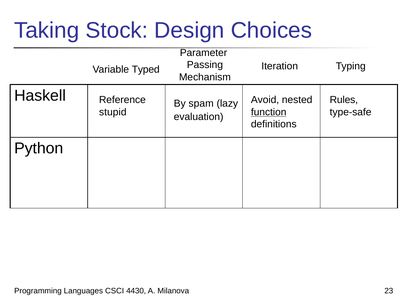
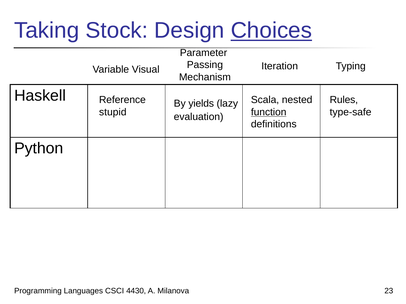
Choices underline: none -> present (271, 31)
Typed: Typed -> Visual (146, 70)
Avoid: Avoid -> Scala (265, 100)
spam: spam -> yields (201, 104)
